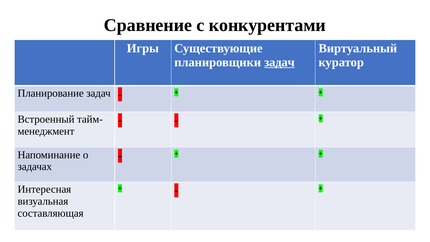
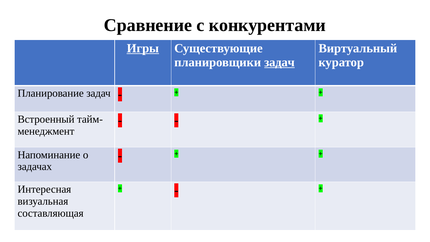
Игры underline: none -> present (143, 48)
